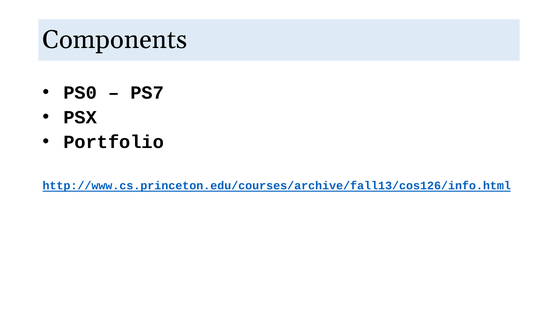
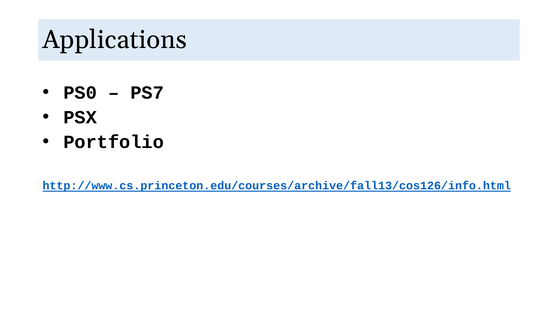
Components: Components -> Applications (115, 40)
